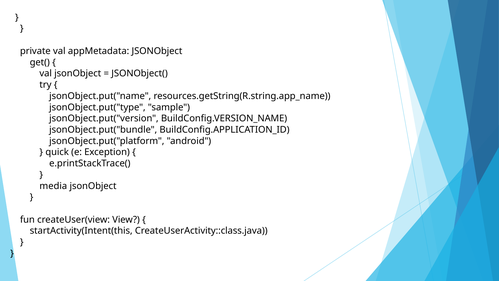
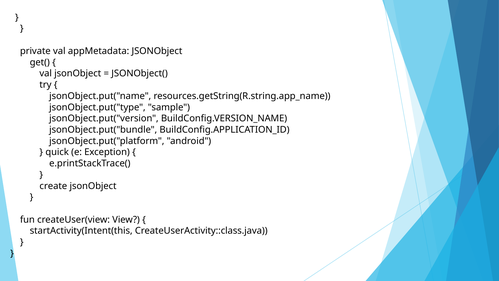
media: media -> create (53, 186)
